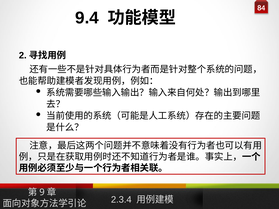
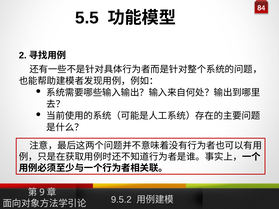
9.4: 9.4 -> 5.5 (87, 18)
2.3.4: 2.3.4 -> 9.5.2 (121, 200)
